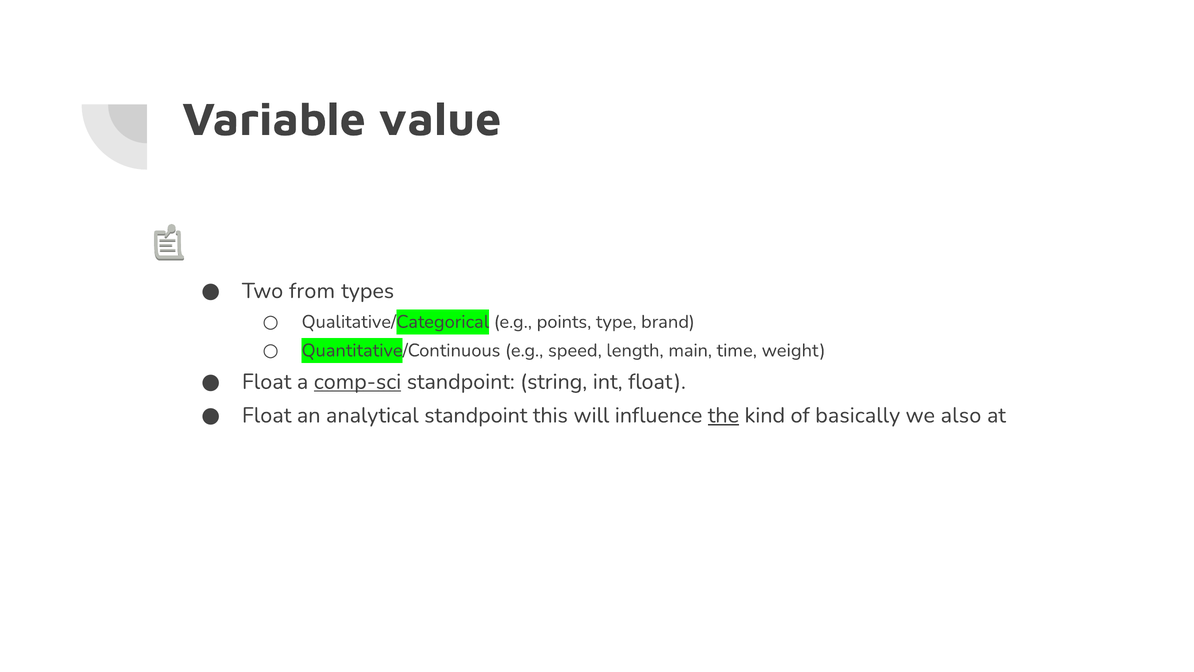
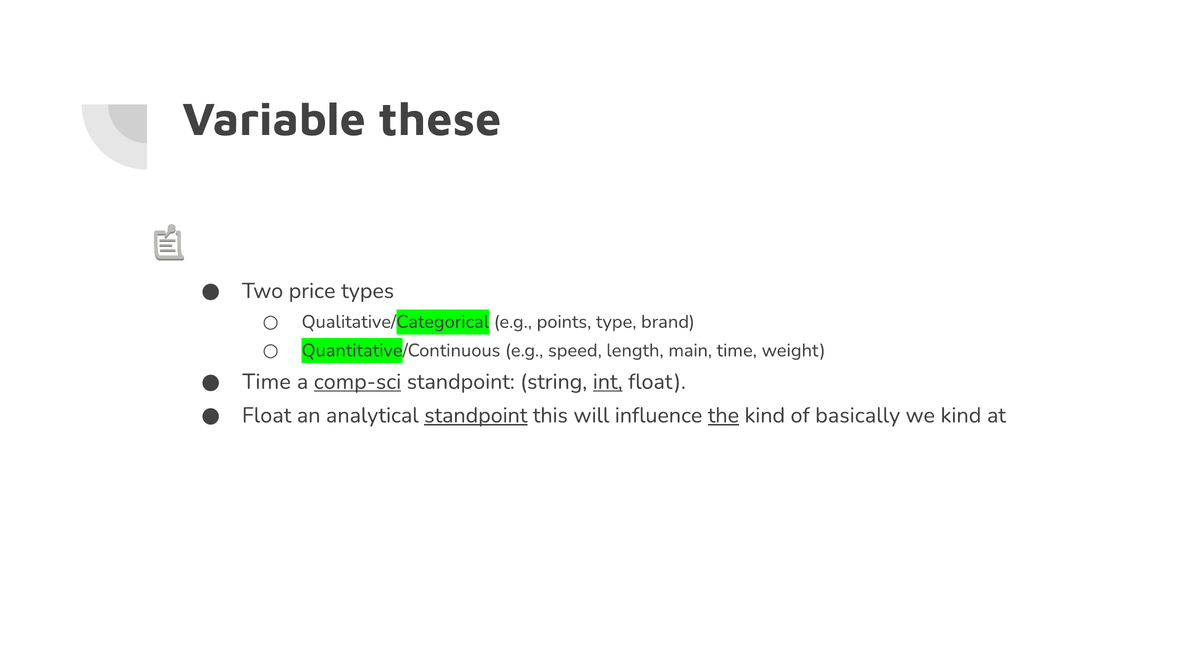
value: value -> these (440, 120)
from: from -> price (312, 291)
Float: Float -> Time (267, 381)
int underline: none -> present (608, 381)
standpoint underline: none -> present (476, 415)
we also: also -> kind (961, 415)
